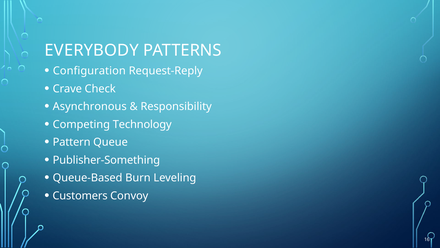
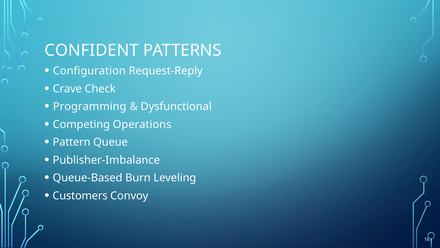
EVERYBODY: EVERYBODY -> CONFIDENT (92, 50)
Asynchronous: Asynchronous -> Programming (90, 106)
Responsibility: Responsibility -> Dysfunctional (176, 106)
Technology: Technology -> Operations (142, 124)
Publisher-Something: Publisher-Something -> Publisher-Imbalance (106, 160)
